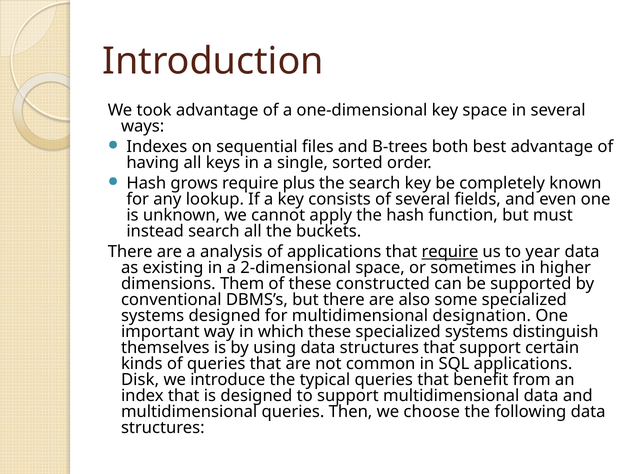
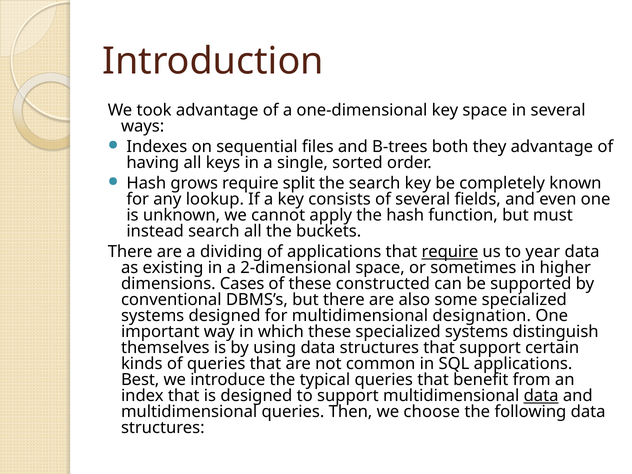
best: best -> they (490, 147)
plus: plus -> split (299, 183)
analysis: analysis -> dividing (231, 252)
Them: Them -> Cases (242, 284)
Disk: Disk -> Best (140, 380)
data underline: none -> present (541, 396)
